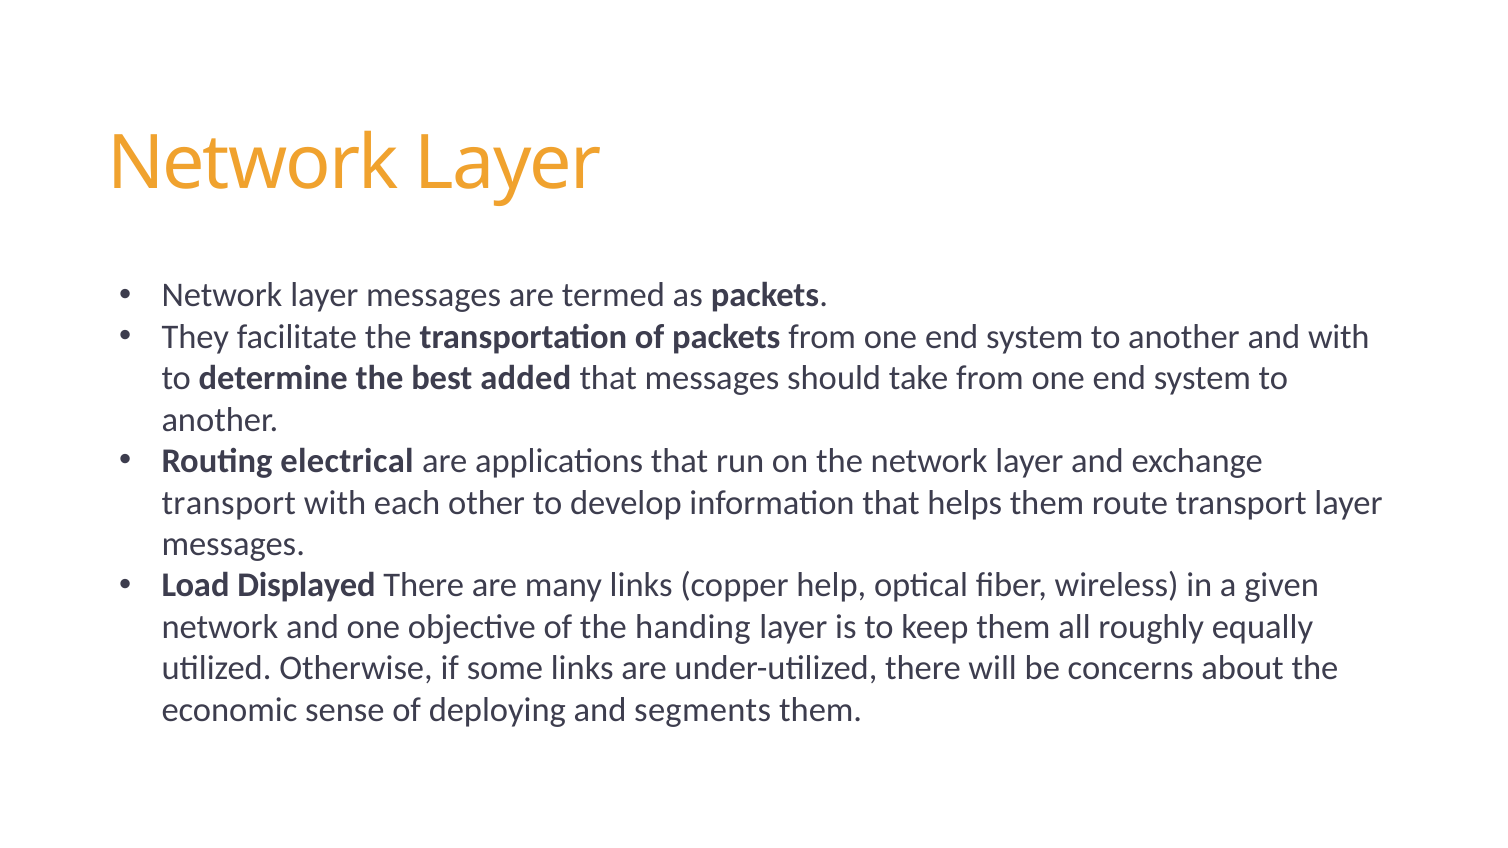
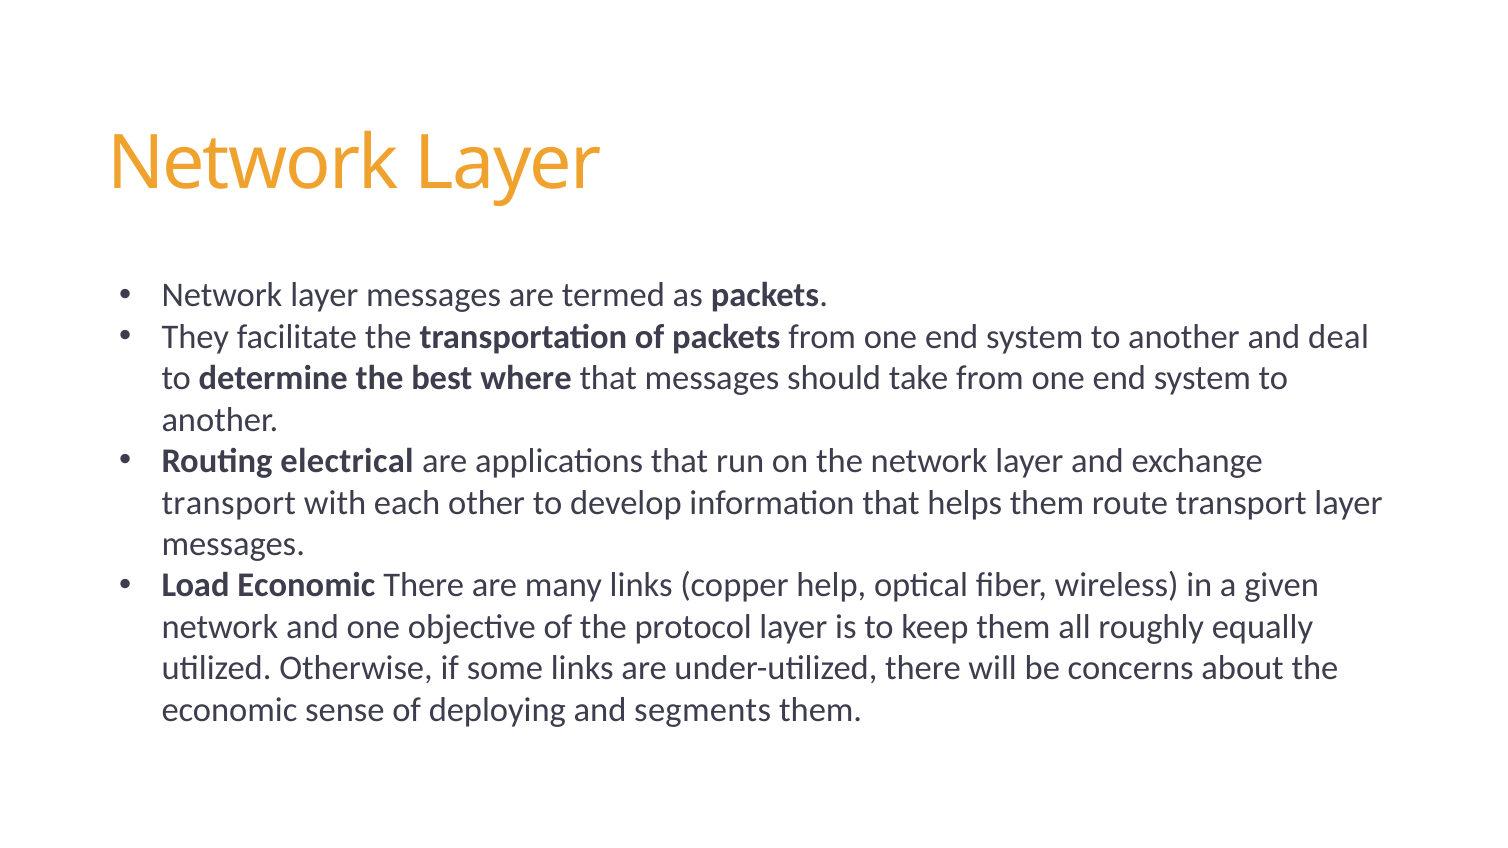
and with: with -> deal (1339, 337)
added: added -> where (526, 378)
Load Displayed: Displayed -> Economic (306, 586)
handing: handing -> protocol (693, 627)
